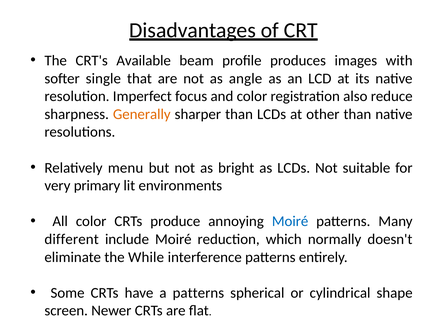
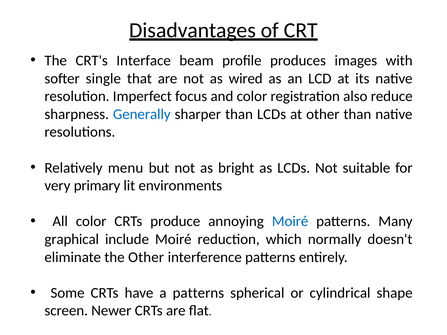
Available: Available -> Interface (144, 61)
angle: angle -> wired (246, 78)
Generally colour: orange -> blue (142, 114)
different: different -> graphical (72, 239)
the While: While -> Other (146, 257)
